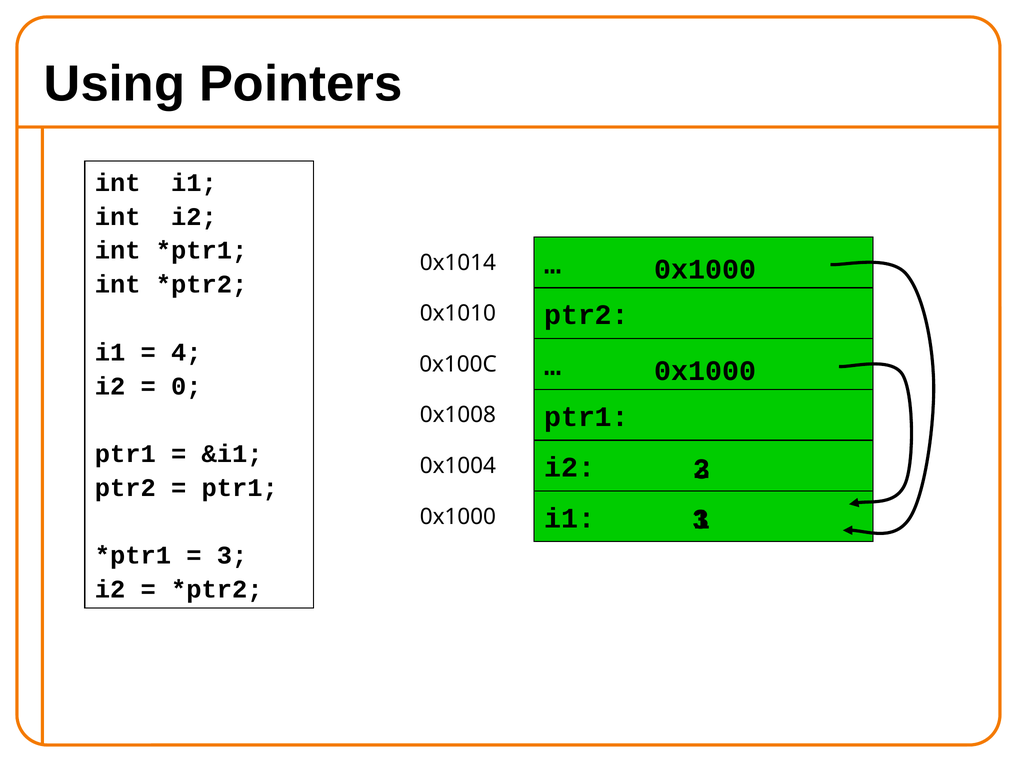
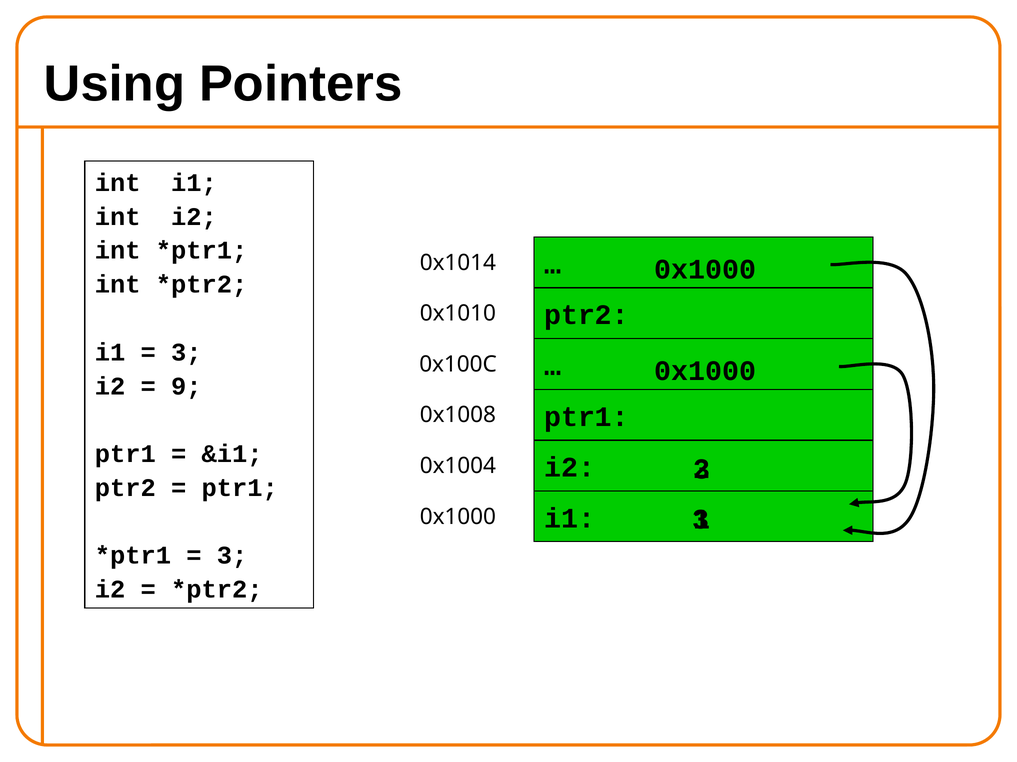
4: 4 -> 3 (186, 353)
0: 0 -> 9 (186, 387)
